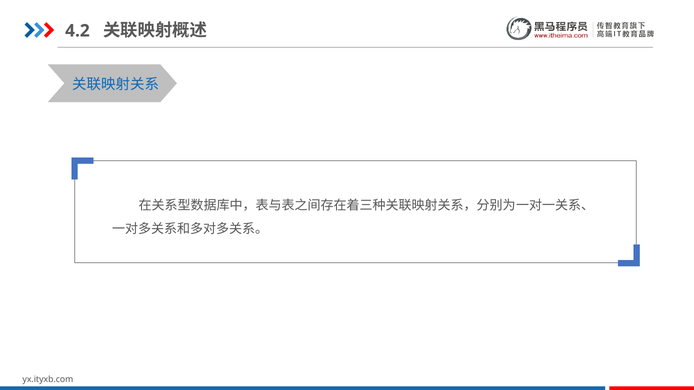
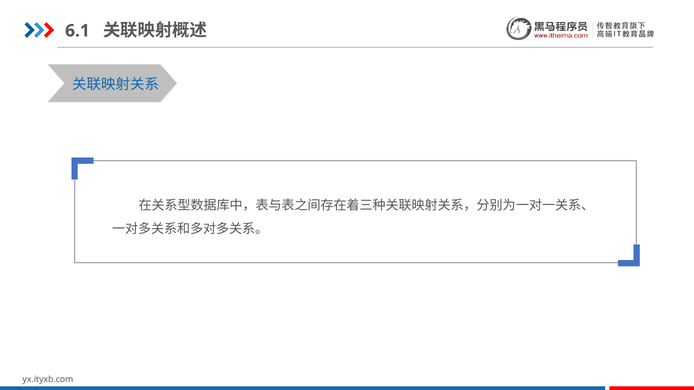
4.2: 4.2 -> 6.1 (77, 31)
